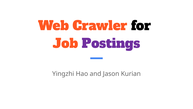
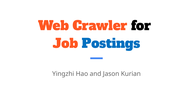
Postings colour: purple -> blue (111, 43)
